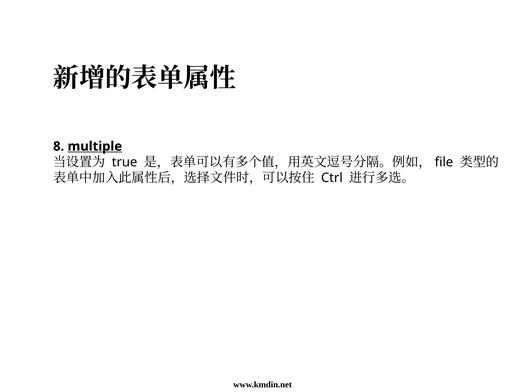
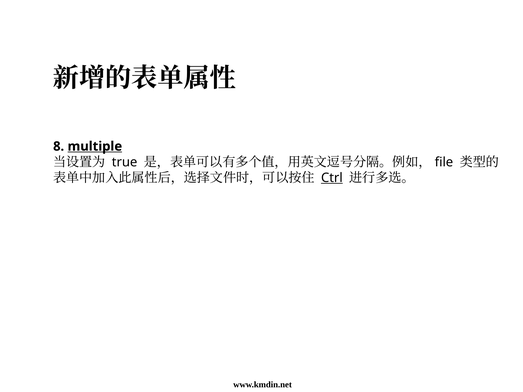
Ctrl underline: none -> present (332, 178)
